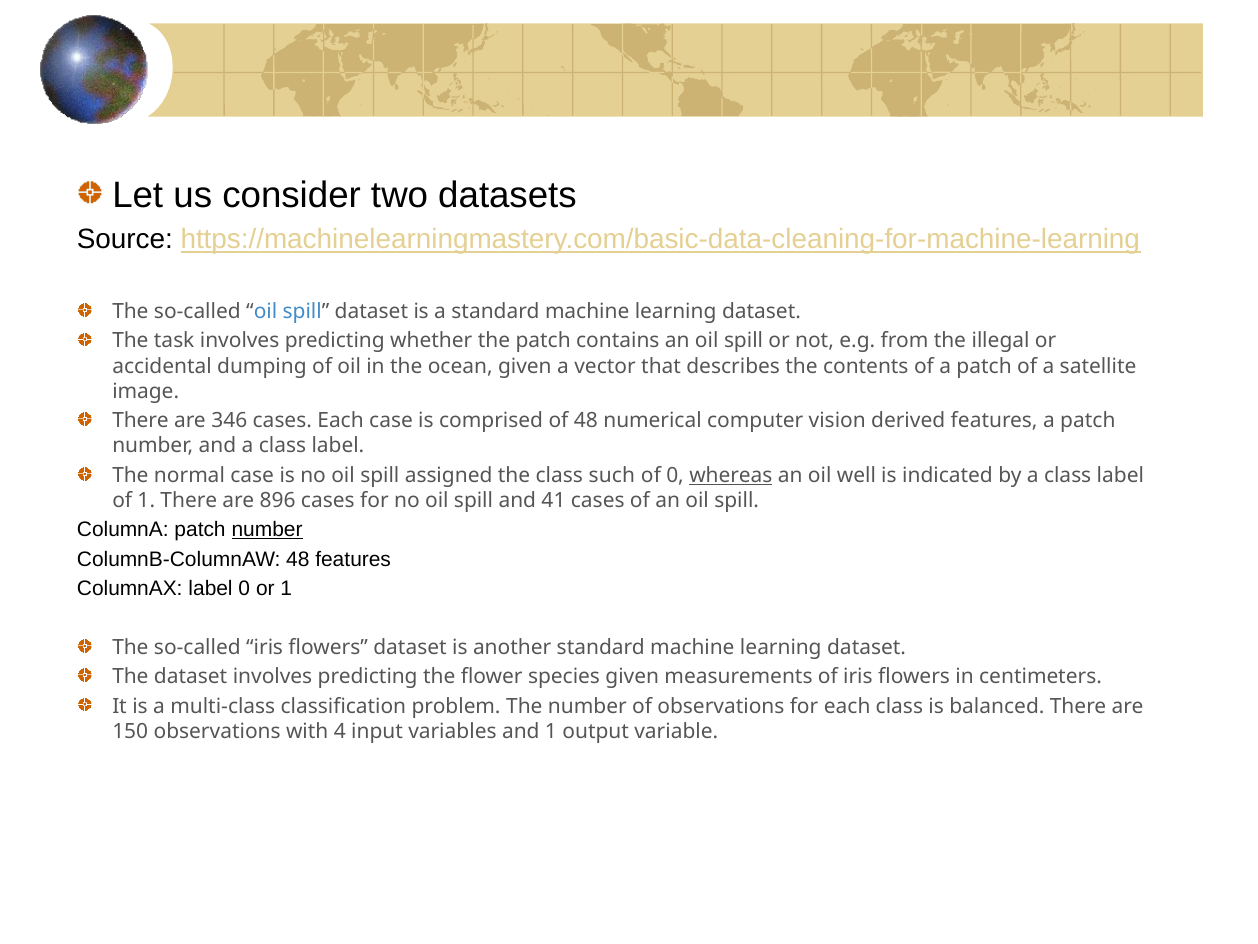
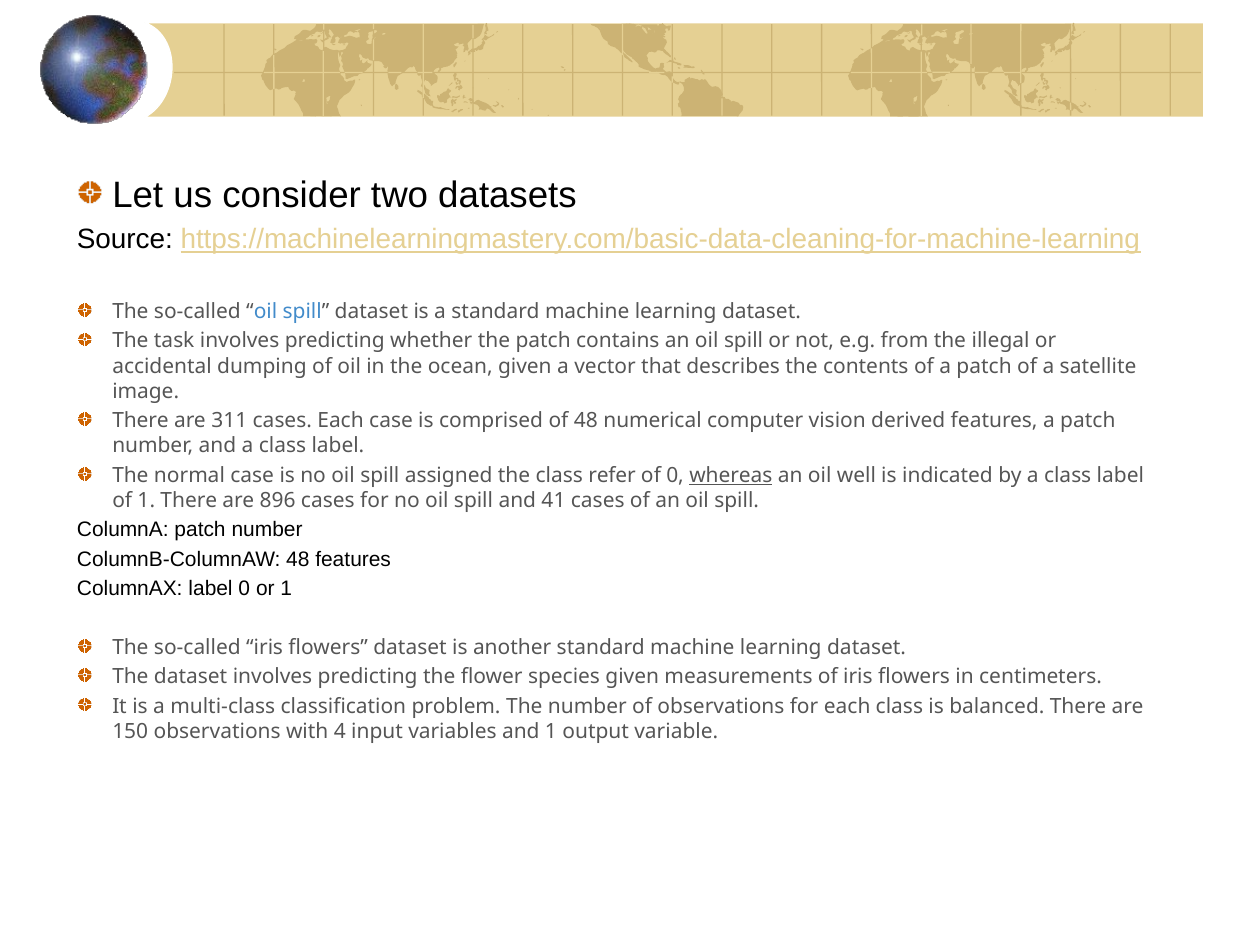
346: 346 -> 311 (229, 421)
such: such -> refer (612, 475)
number underline: present -> none (267, 530)
